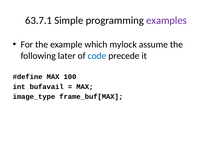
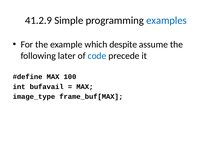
63.7.1: 63.7.1 -> 41.2.9 (39, 20)
examples colour: purple -> blue (166, 20)
mylock: mylock -> despite (123, 44)
